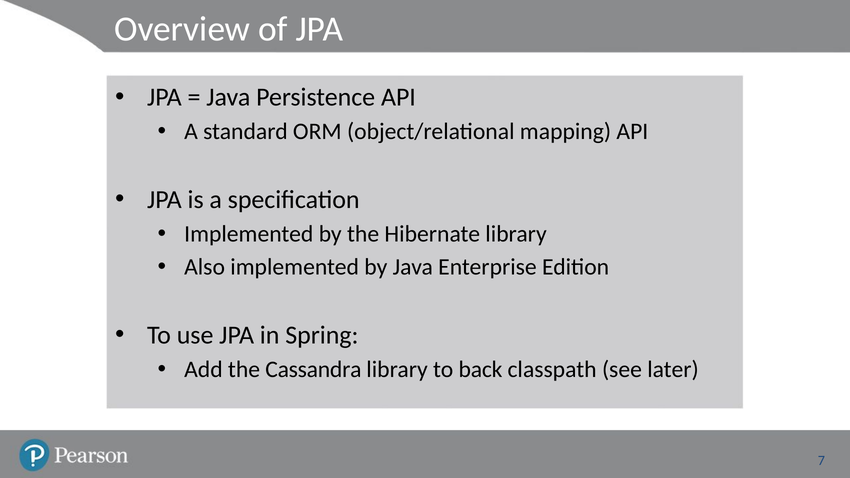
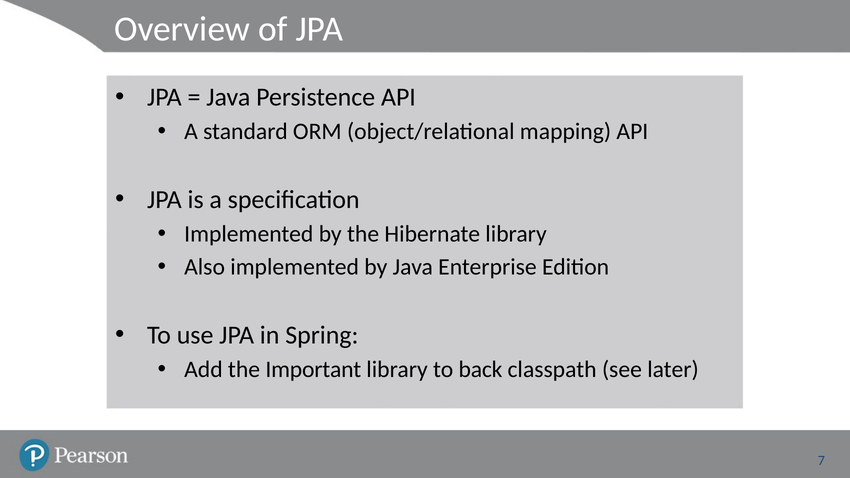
Cassandra: Cassandra -> Important (313, 370)
